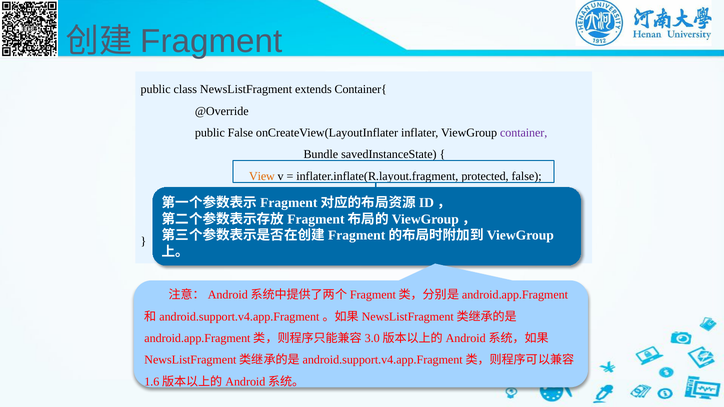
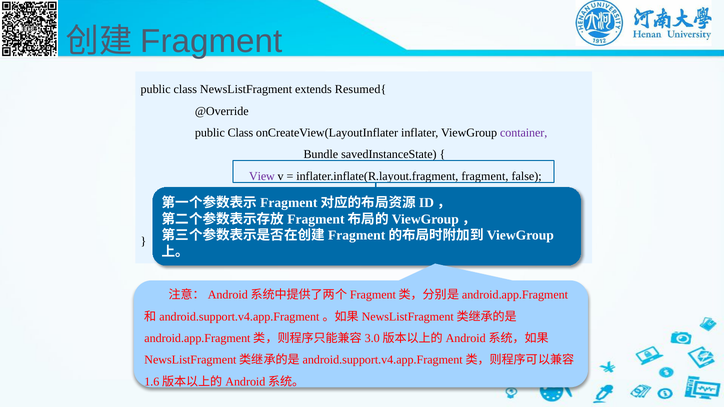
Container{: Container{ -> Resumed{ (361, 89)
False: False -> Class (240, 133)
View colour: orange -> purple (262, 176)
inflater.inflate(R.layout.fragment protected: protected -> fragment (485, 176)
